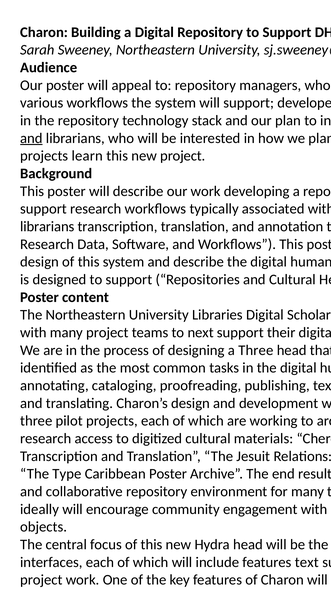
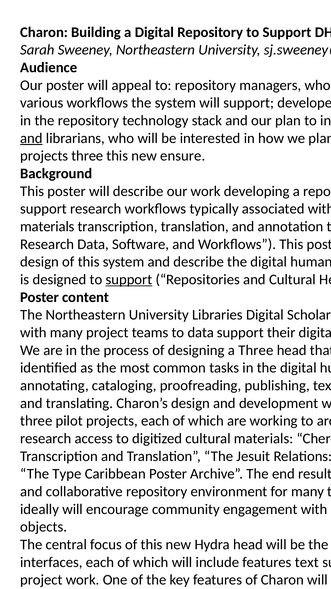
projects learn: learn -> three (87, 156)
new project: project -> ensure (183, 156)
librarians: librarians -> materials (47, 226)
support underline: none -> present (129, 279)
to next: next -> data (201, 332)
